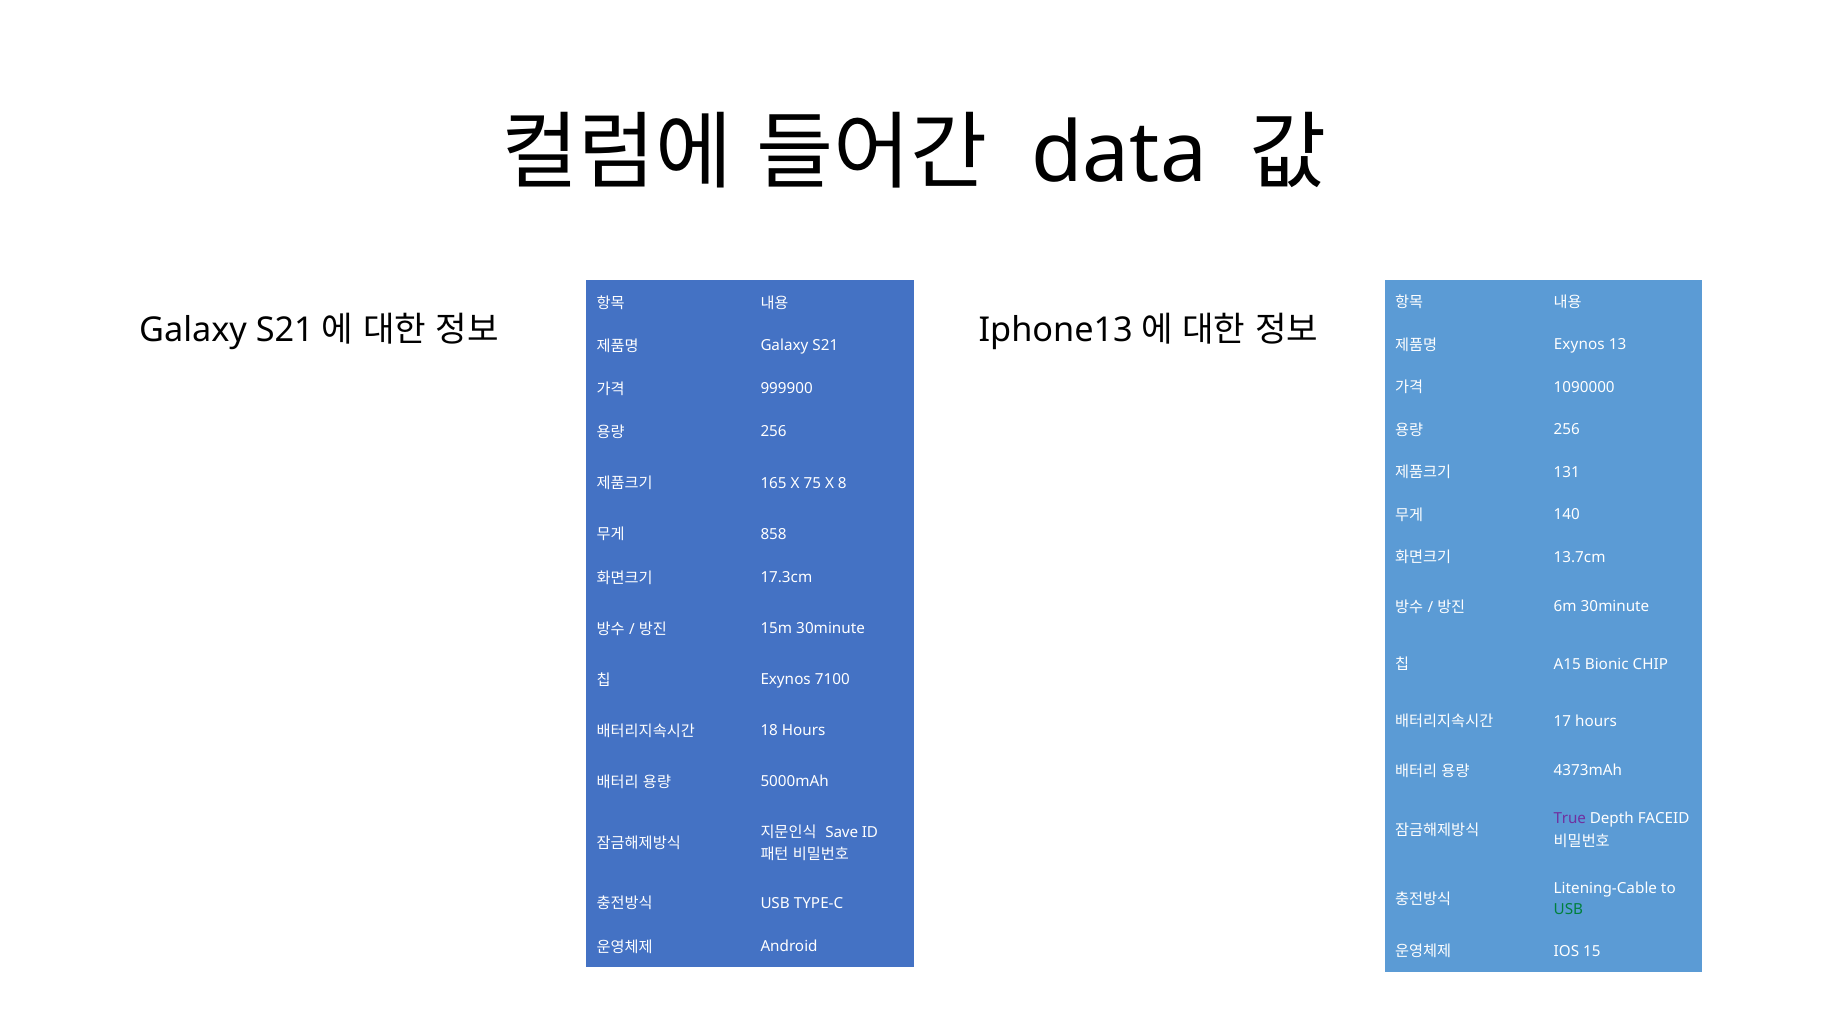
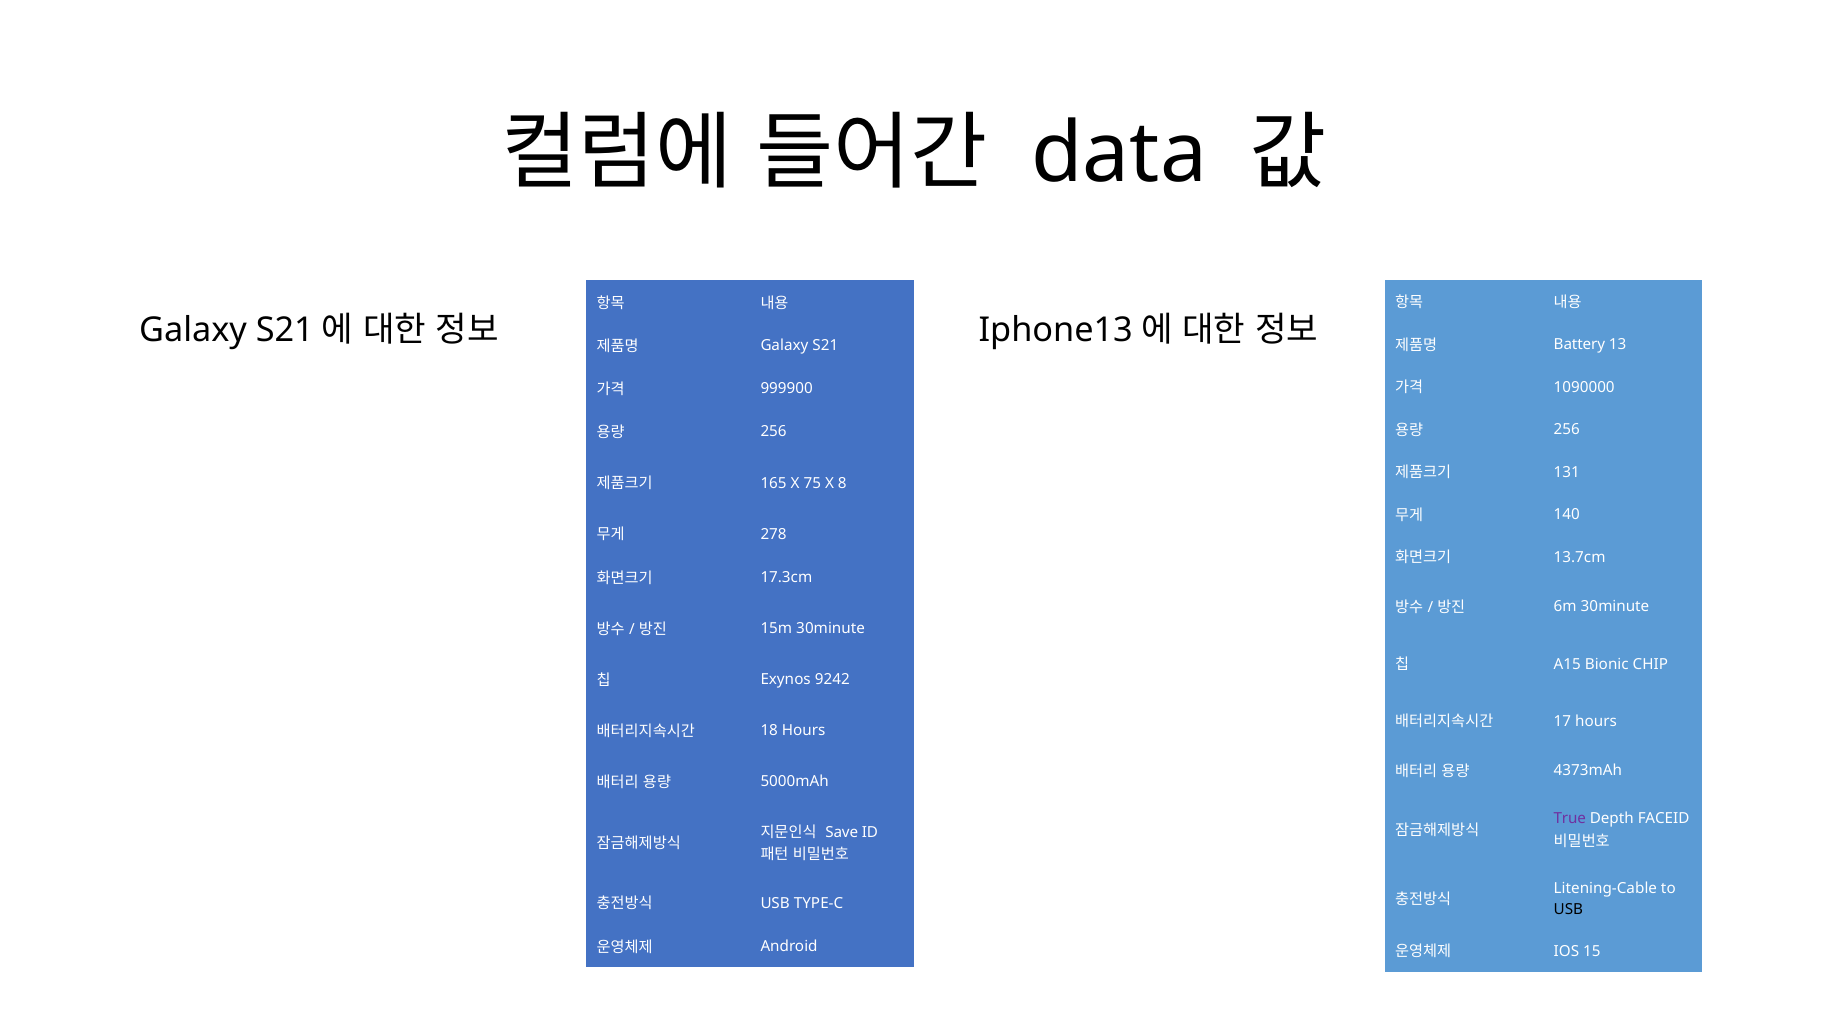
Exynos: Exynos -> Battery (1579, 345)
858: 858 -> 278 (774, 534)
7100: 7100 -> 9242 (832, 680)
USB colour: green -> black (1568, 909)
